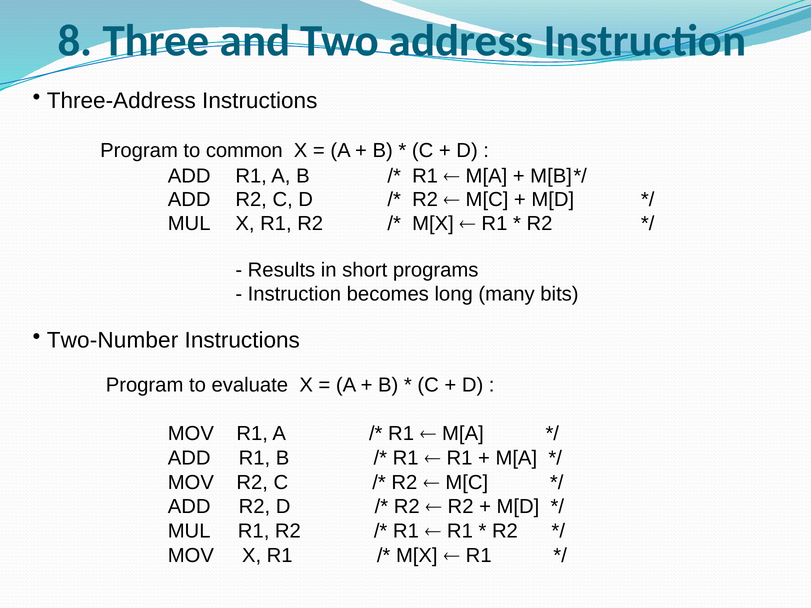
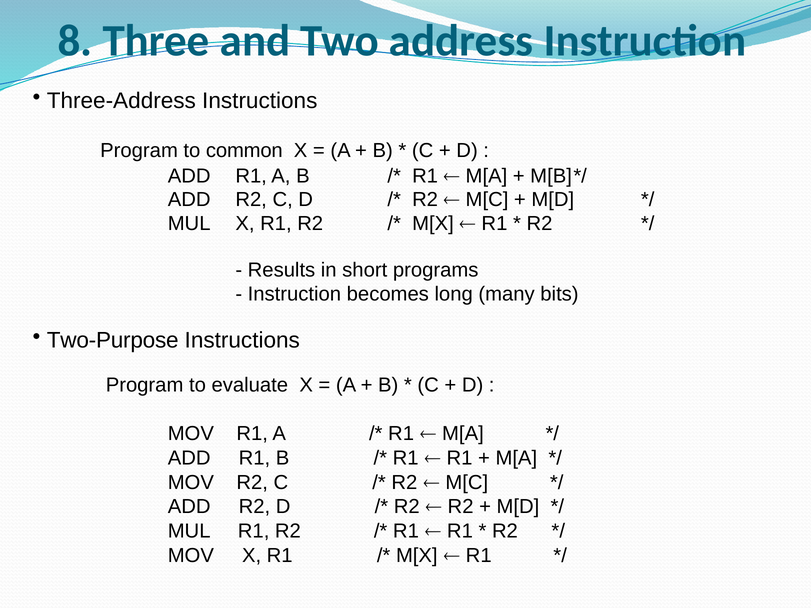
Two-Number: Two-Number -> Two-Purpose (113, 340)
